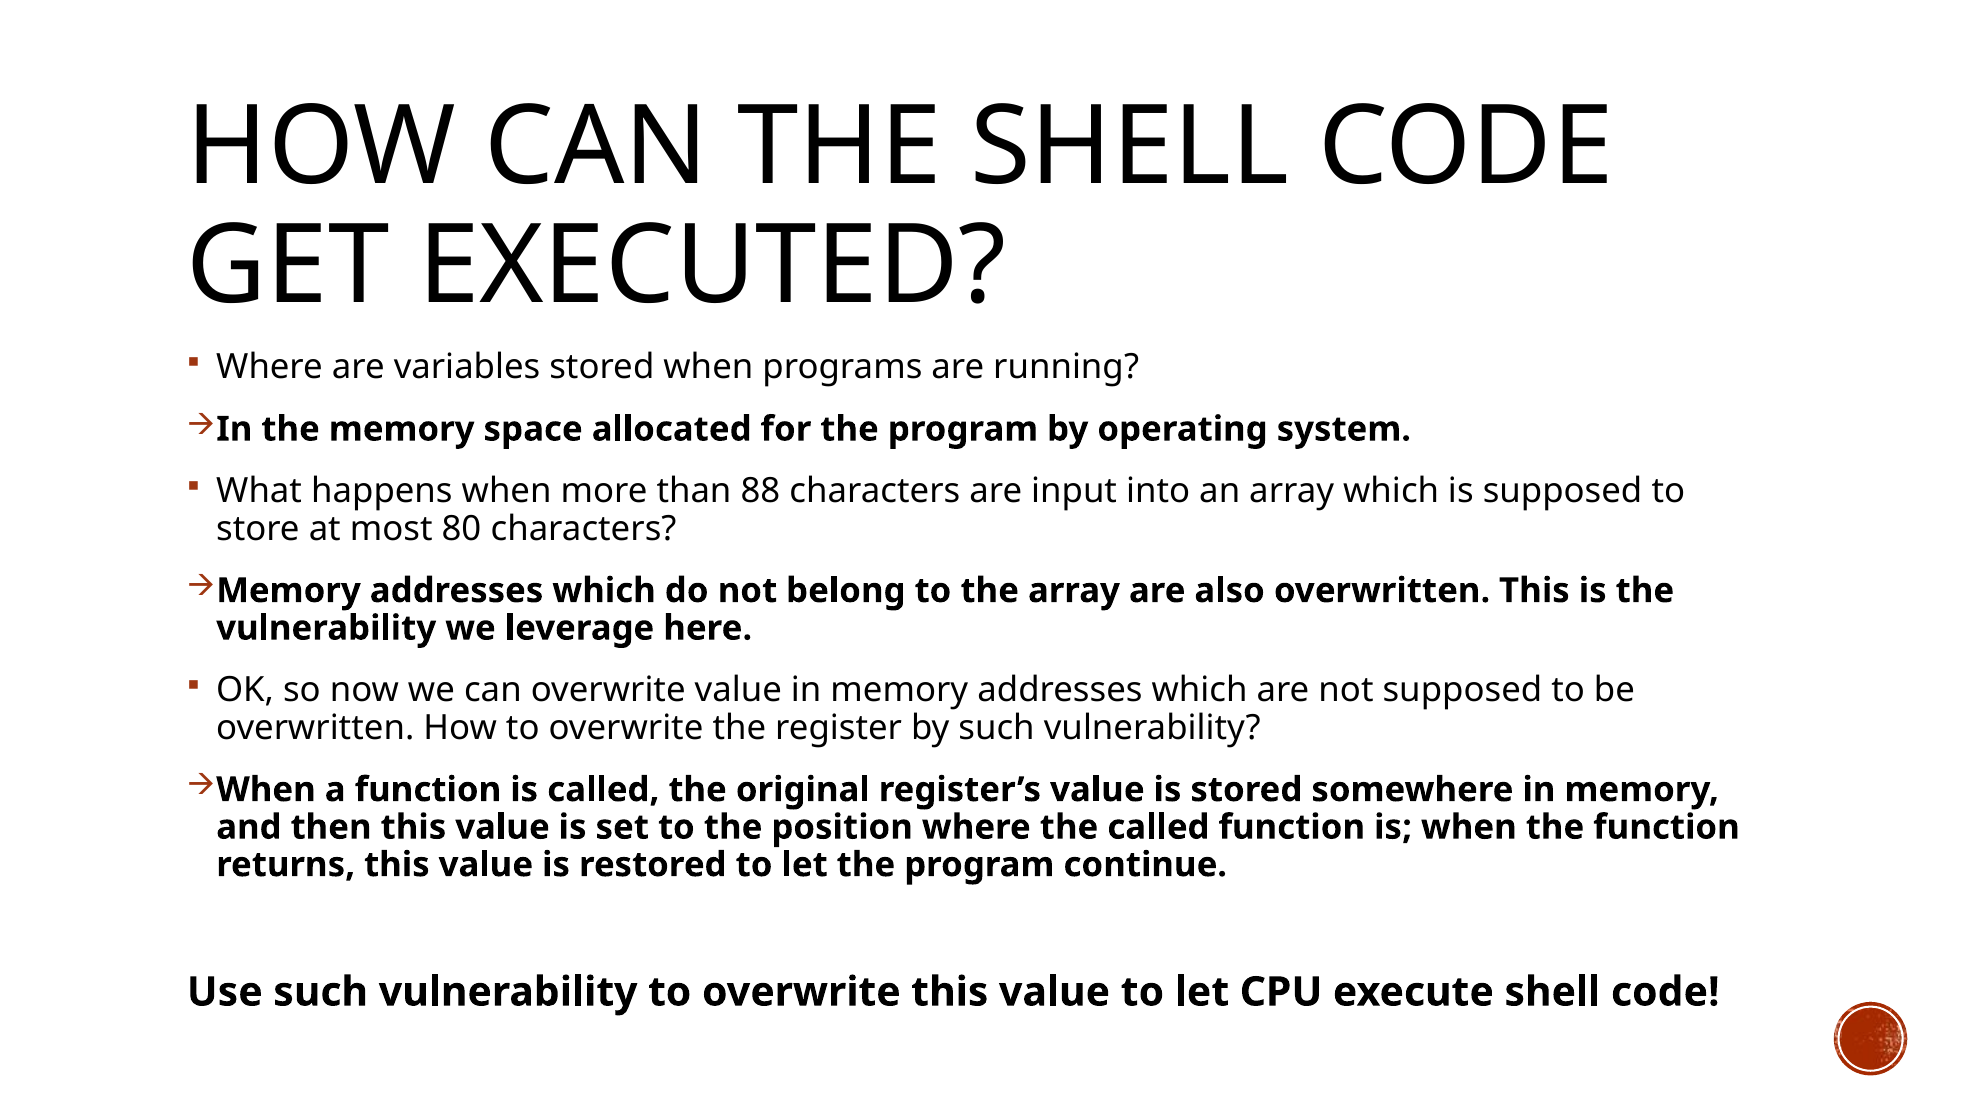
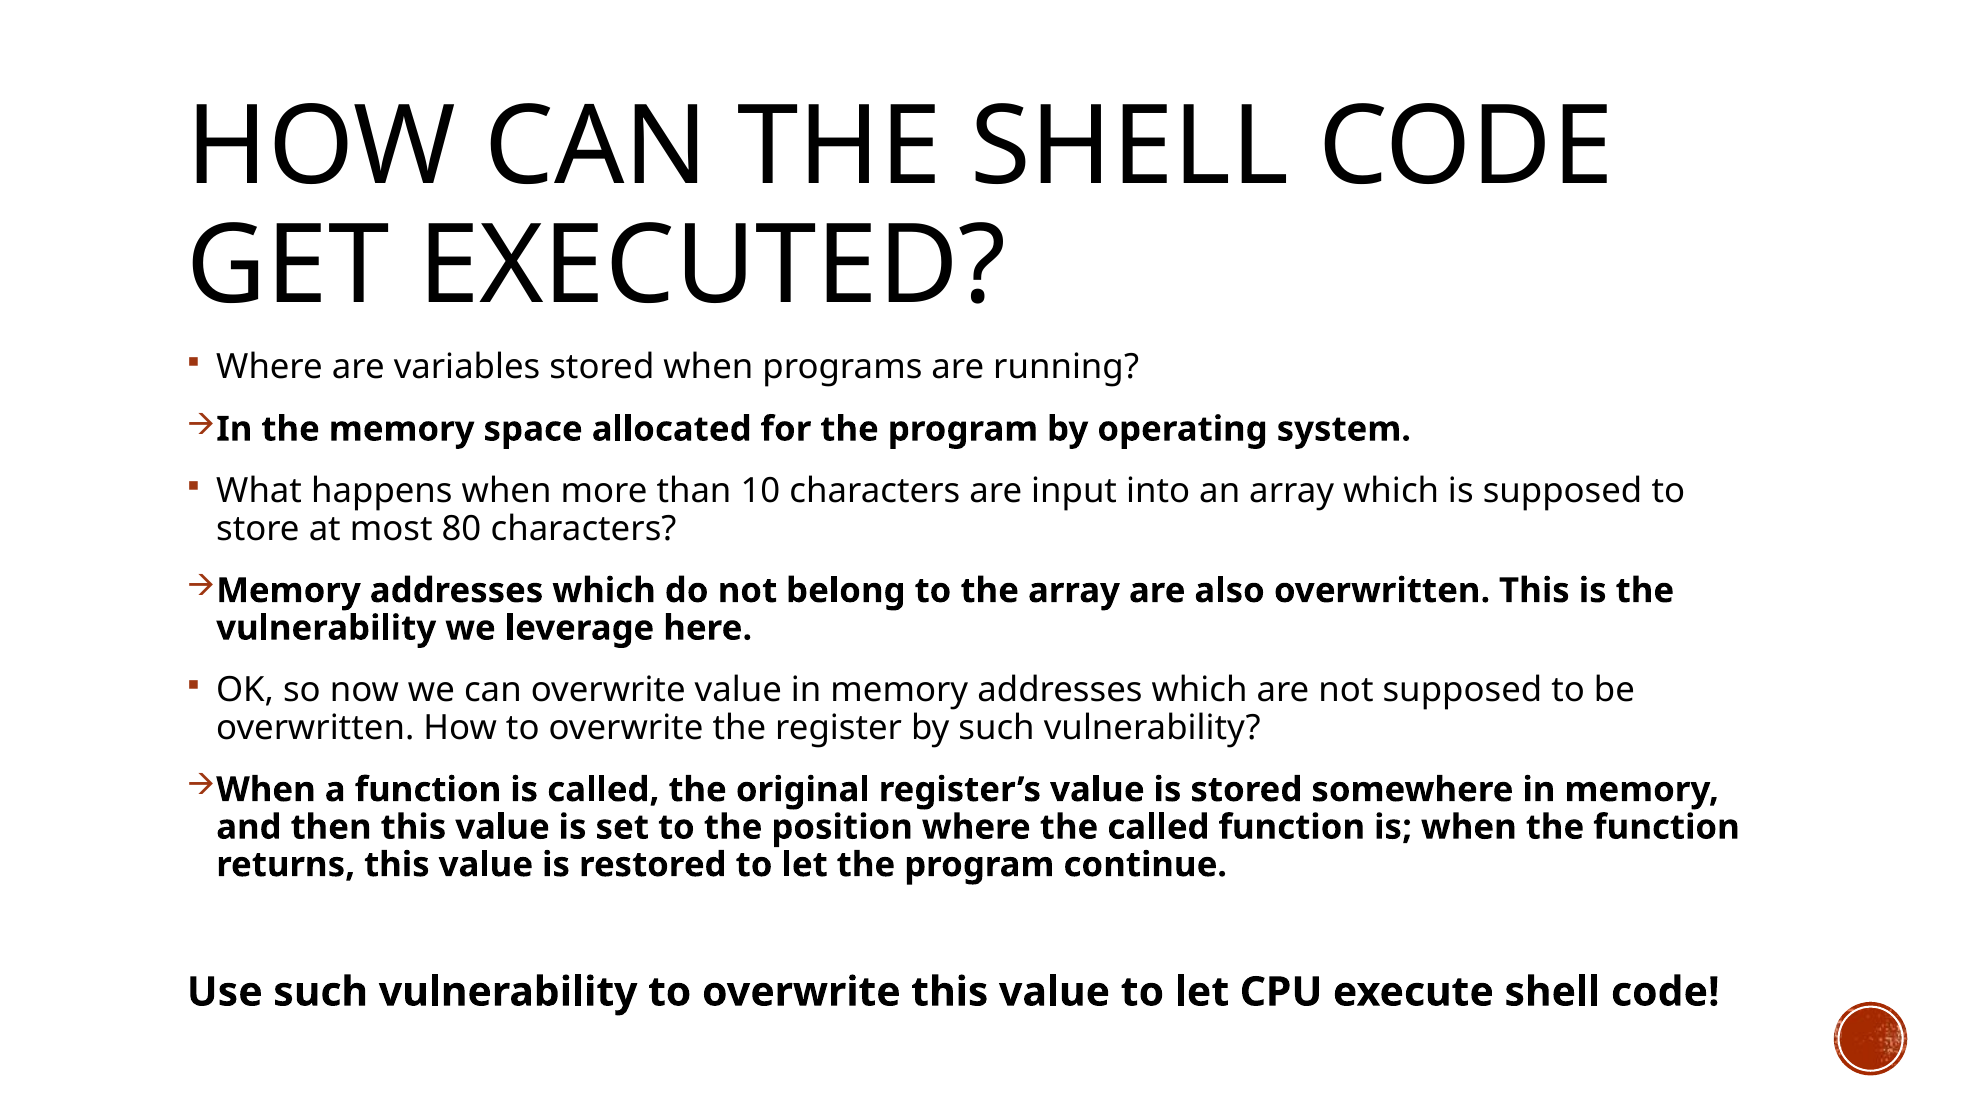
88: 88 -> 10 (760, 491)
